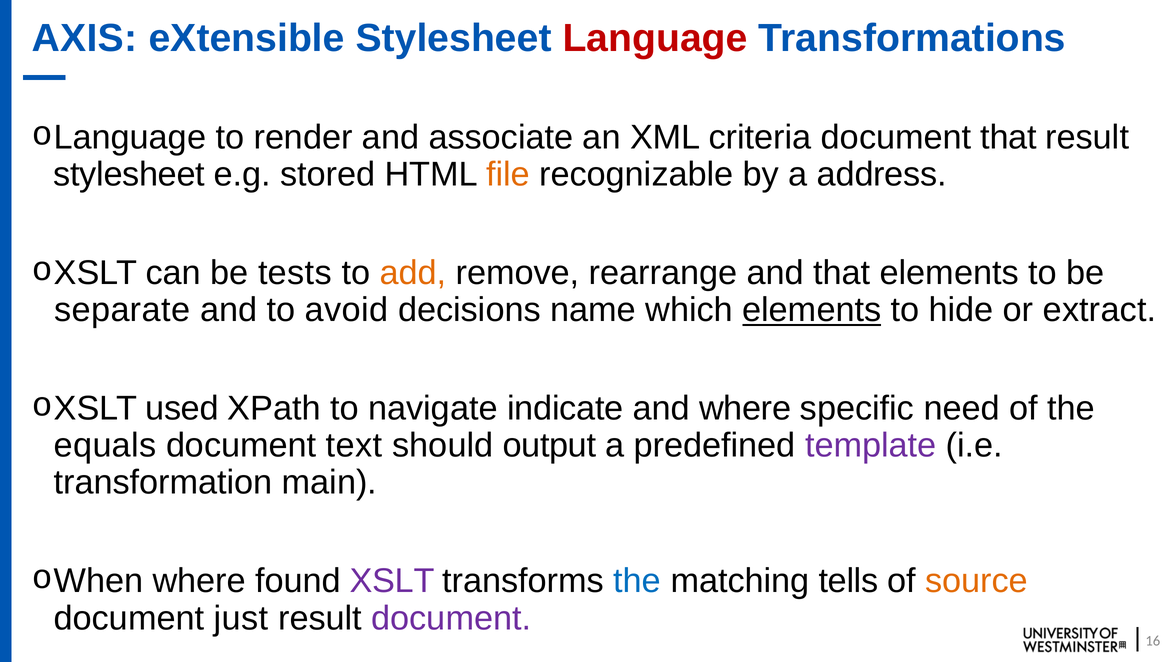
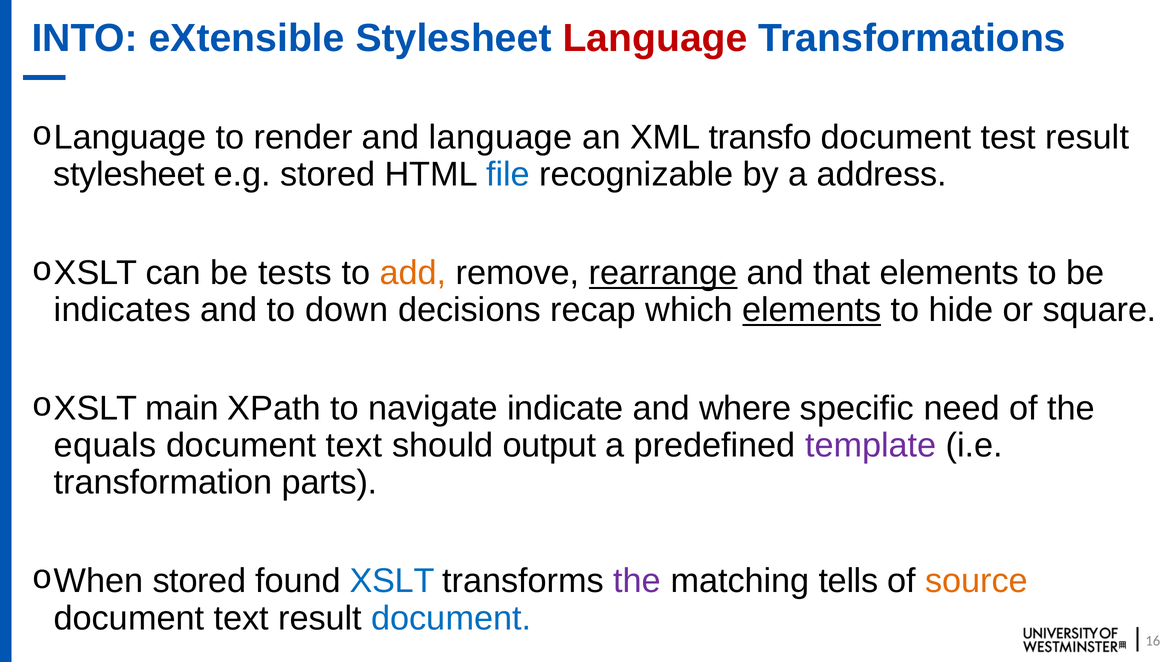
AXIS: AXIS -> INTO (85, 38)
and associate: associate -> language (501, 137)
criteria: criteria -> transfo (760, 137)
document that: that -> test (1008, 137)
file colour: orange -> blue (508, 174)
rearrange underline: none -> present (663, 273)
separate: separate -> indicates (122, 310)
avoid: avoid -> down (347, 310)
name: name -> recap (593, 310)
extract: extract -> square (1100, 310)
used: used -> main (182, 408)
main: main -> parts (330, 482)
where: where -> stored (199, 581)
XSLT colour: purple -> blue (392, 581)
the colour: blue -> purple (637, 581)
just: just -> text (241, 618)
document colour: purple -> blue (451, 618)
